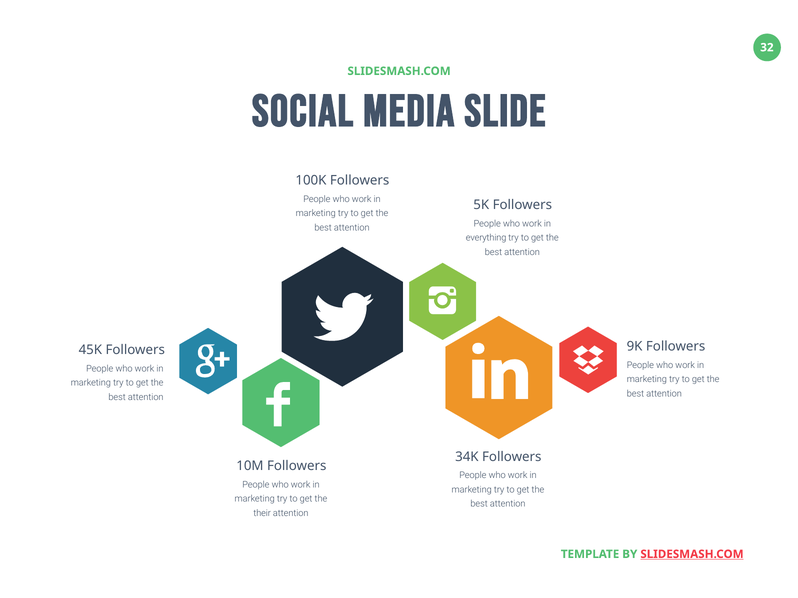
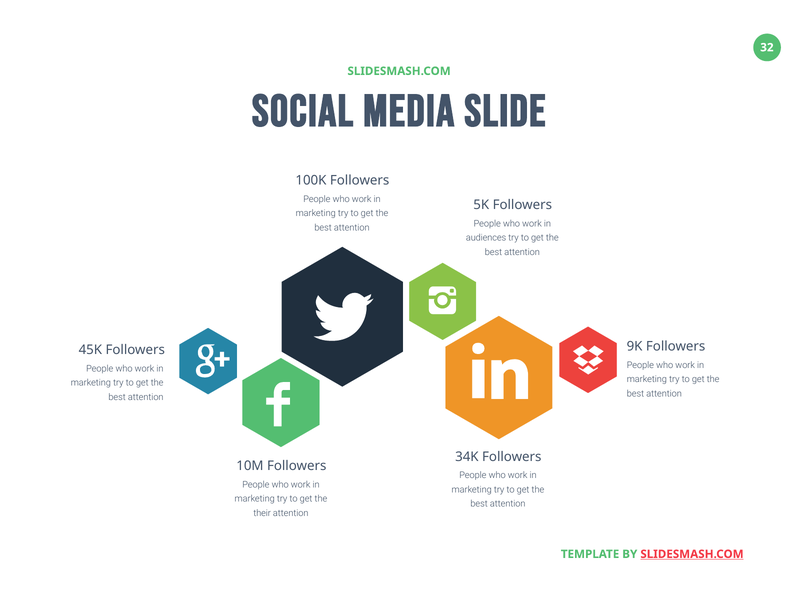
everything: everything -> audiences (486, 238)
